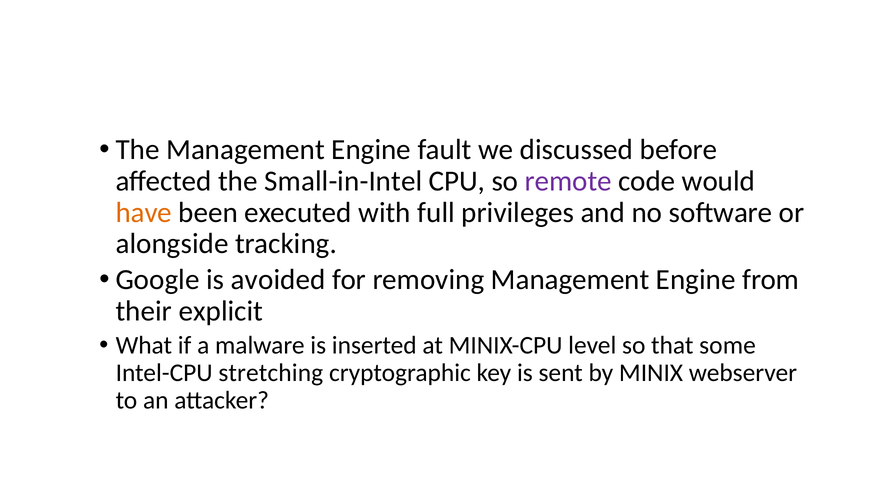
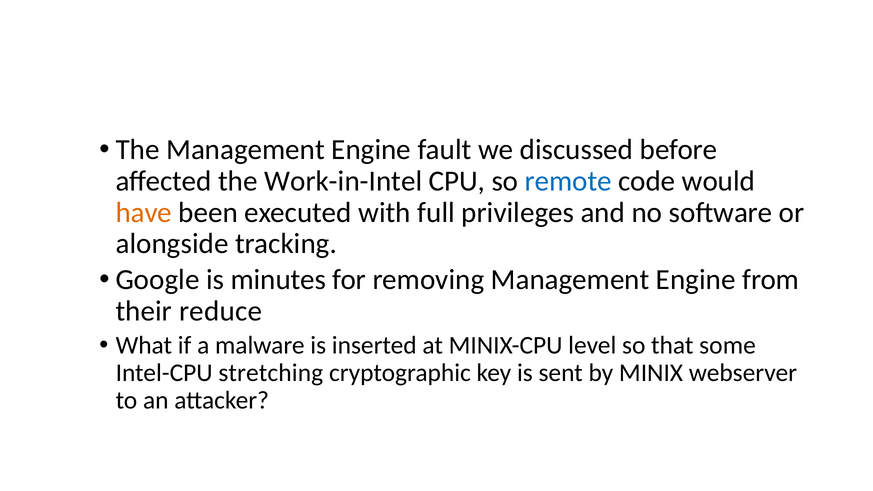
Small-in-Intel: Small-in-Intel -> Work-in-Intel (343, 181)
remote colour: purple -> blue (568, 181)
avoided: avoided -> minutes (278, 280)
explicit: explicit -> reduce (221, 311)
